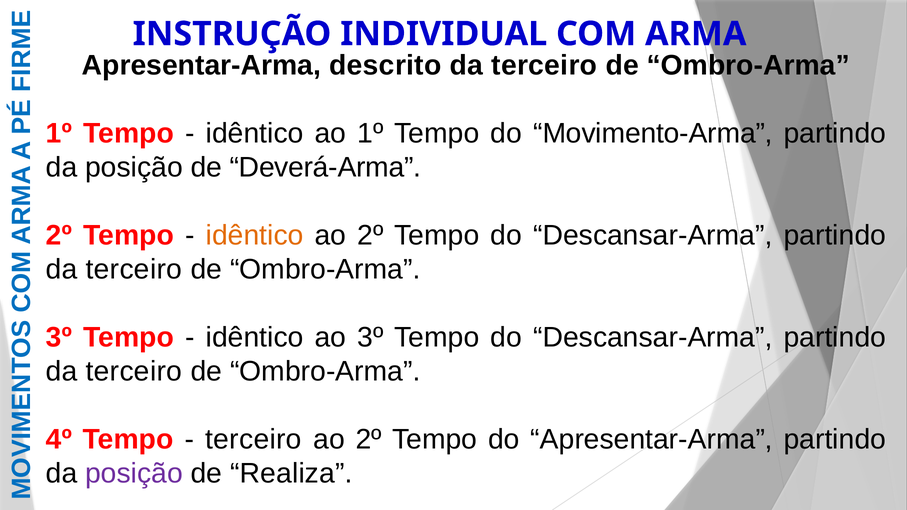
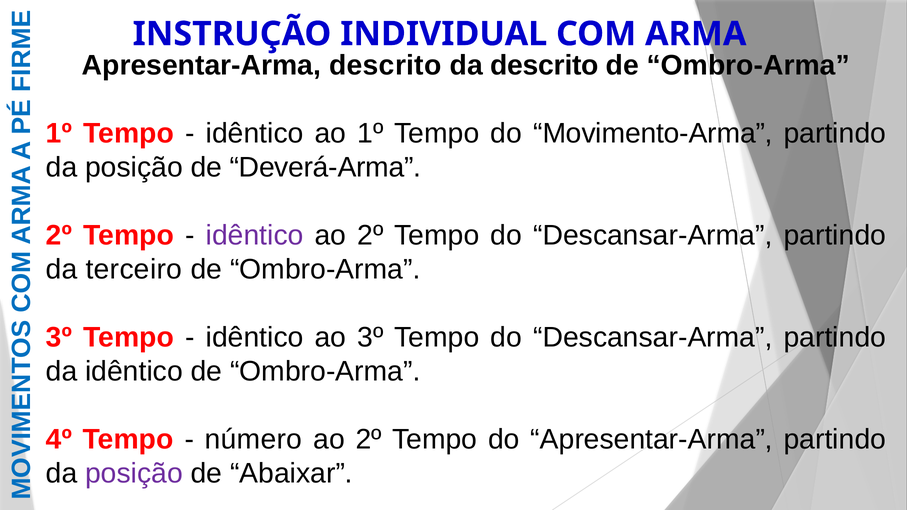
terceiro: terceiro -> descrito (545, 66)
idêntico colour: orange -> purple (255, 236)
terceiro: terceiro -> idêntico (134, 372)
terceiro: terceiro -> número (253, 440)
Realiza: Realiza -> Abaixar (291, 474)
